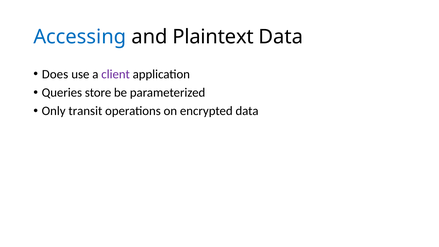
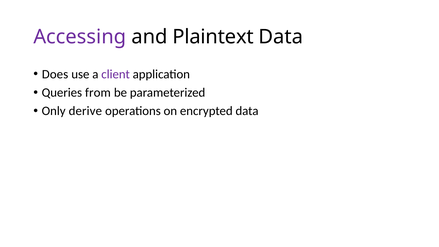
Accessing colour: blue -> purple (80, 37)
store: store -> from (98, 93)
transit: transit -> derive (85, 111)
